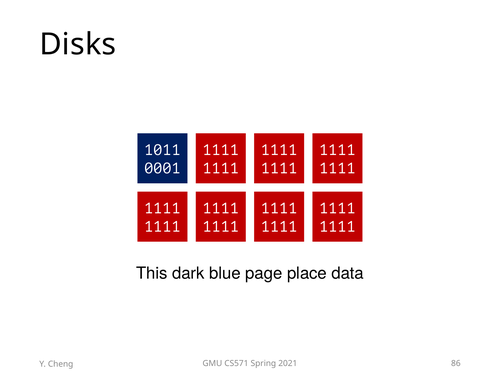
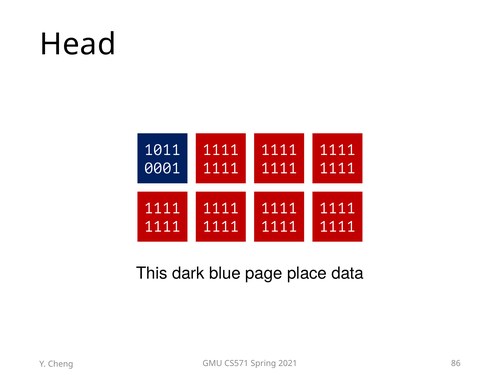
Disks: Disks -> Head (78, 45)
